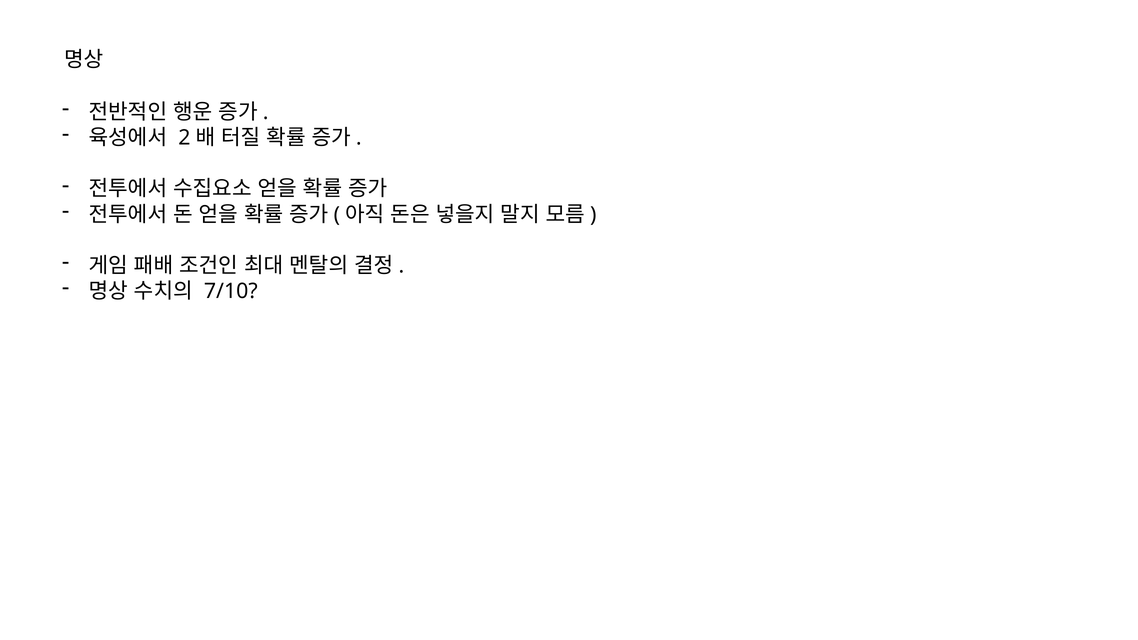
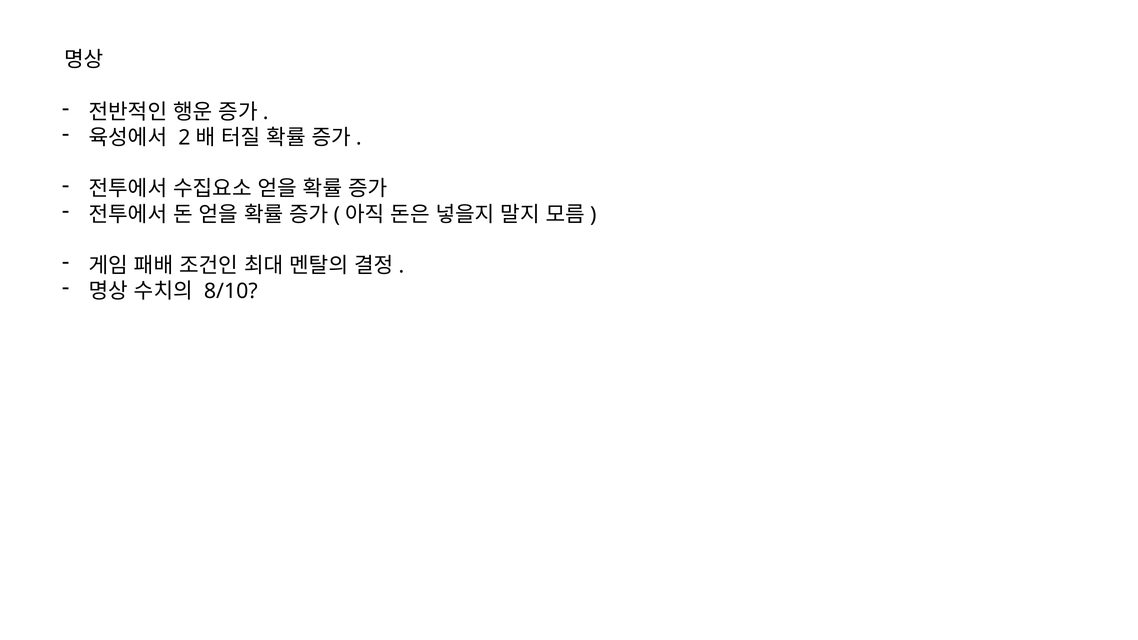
7/10: 7/10 -> 8/10 (231, 291)
